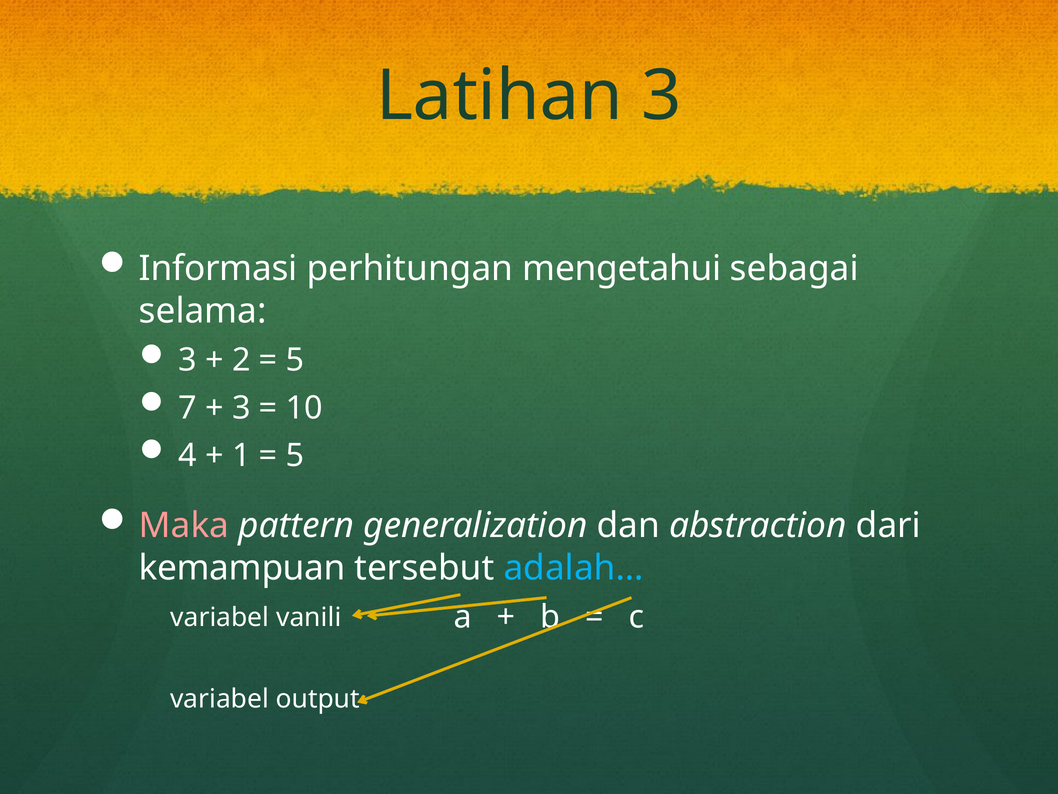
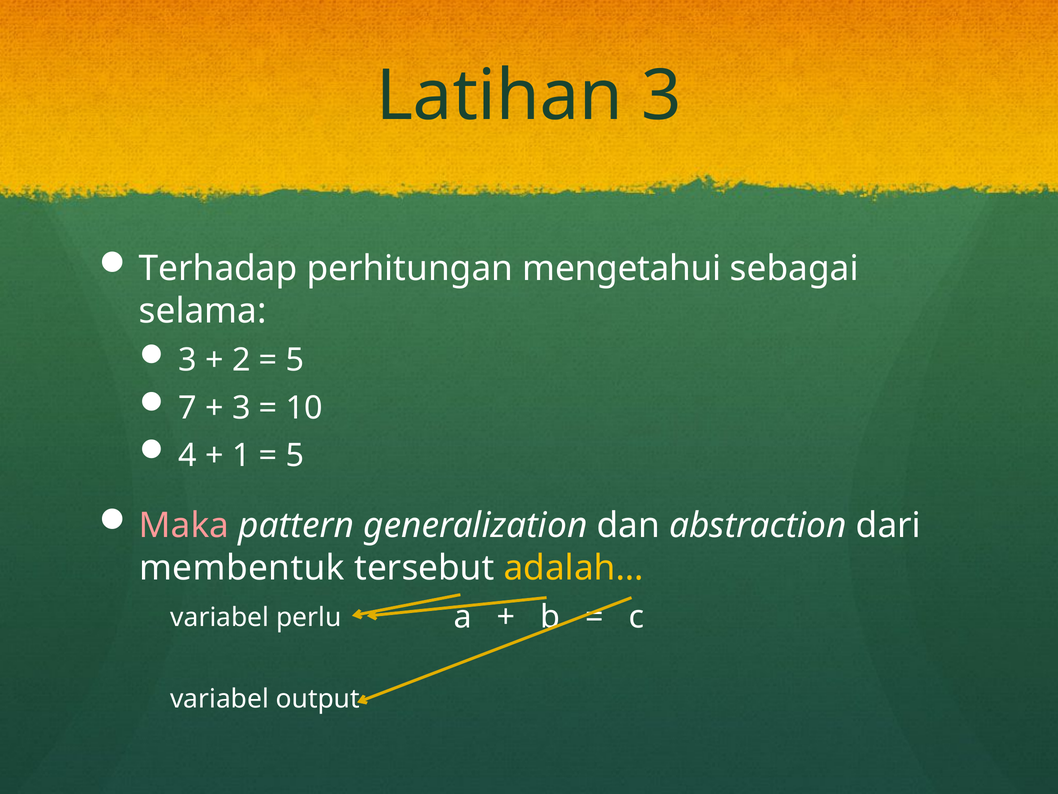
Informasi: Informasi -> Terhadap (218, 269)
kemampuan: kemampuan -> membentuk (242, 568)
adalah… colour: light blue -> yellow (574, 568)
vanili: vanili -> perlu (309, 617)
